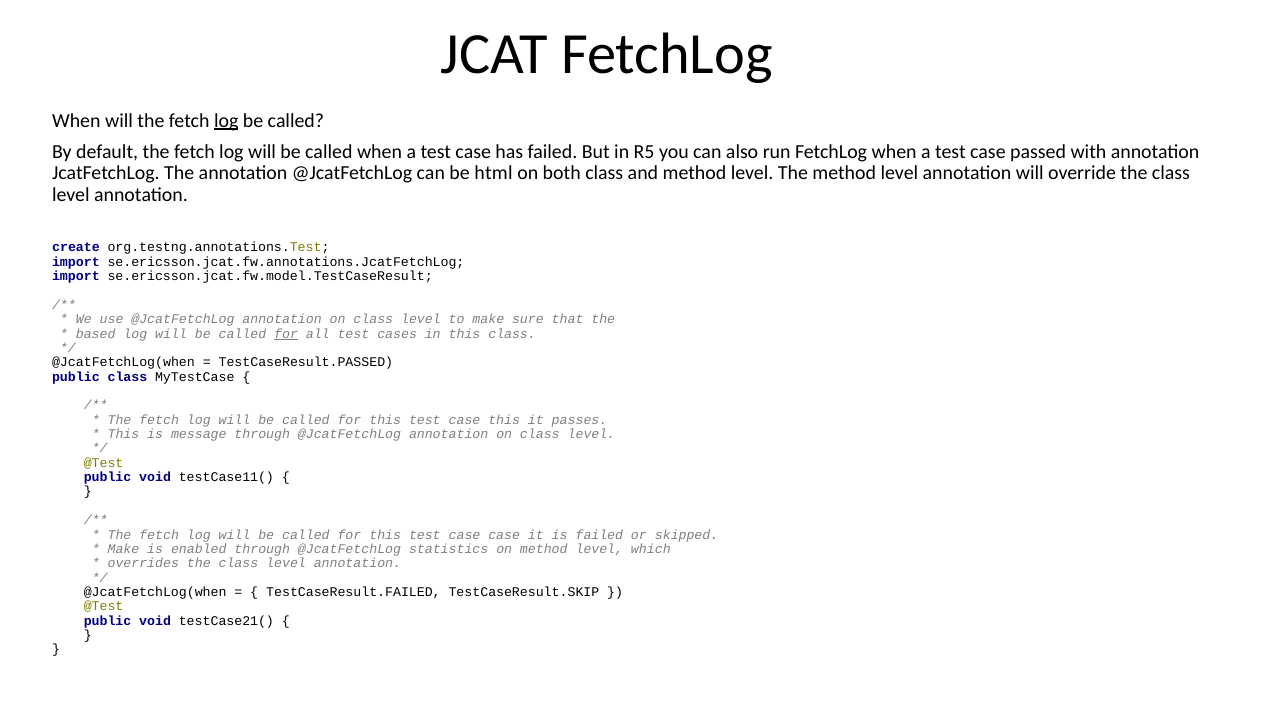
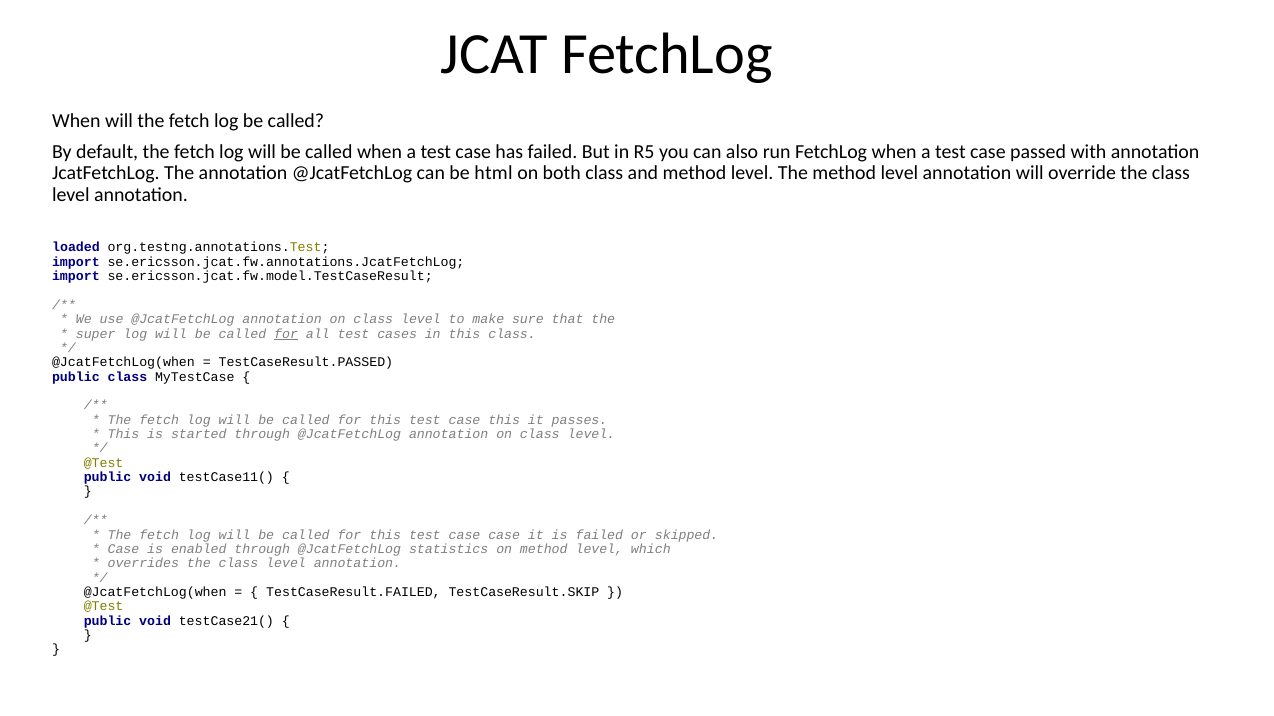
log underline: present -> none (226, 121)
create: create -> loaded (76, 248)
based: based -> super (96, 334)
message: message -> started (199, 435)
Make: Make -> Case (123, 550)
